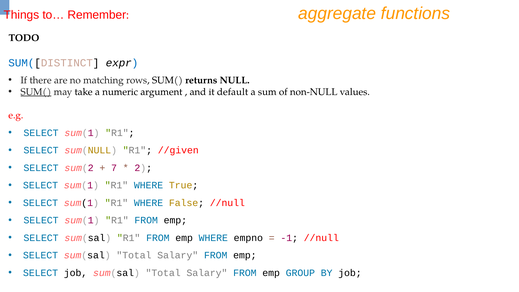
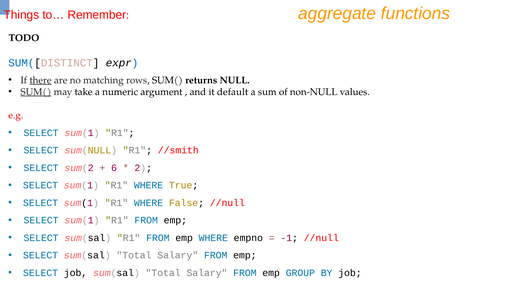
there underline: none -> present (41, 80)
//given: //given -> //smith (178, 150)
7: 7 -> 6 (114, 168)
